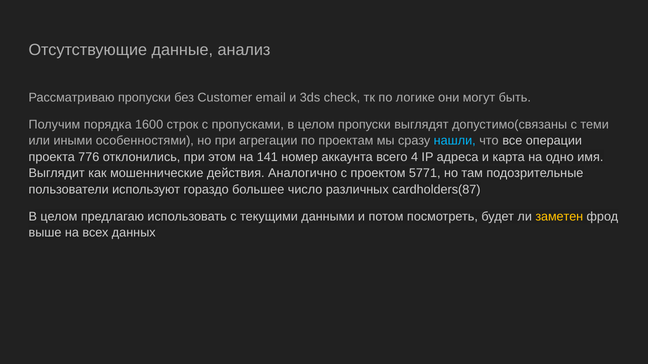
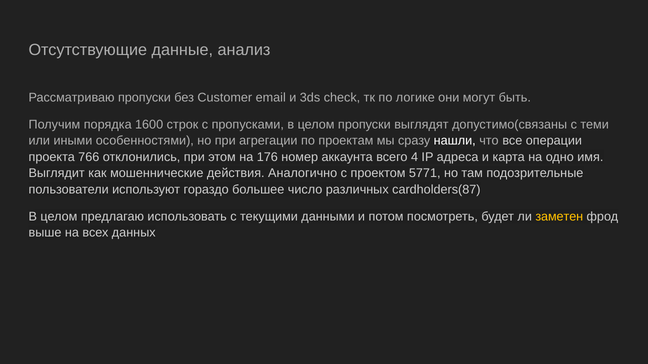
нашли colour: light blue -> white (455, 141)
776: 776 -> 766 (89, 157)
141: 141 -> 176 (267, 157)
